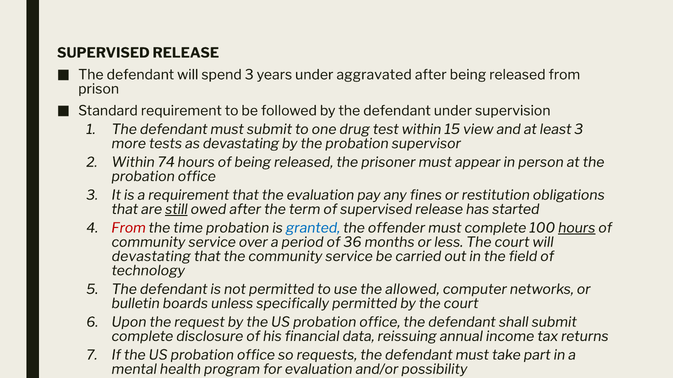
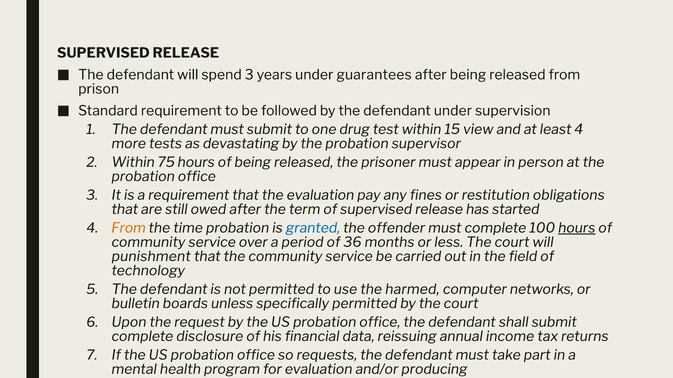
aggravated: aggravated -> guarantees (374, 75)
least 3: 3 -> 4 (579, 130)
74: 74 -> 75 (166, 162)
still underline: present -> none (176, 210)
From colour: red -> orange (129, 228)
devastating: devastating -> punishment (151, 257)
allowed: allowed -> harmed (412, 290)
possibility: possibility -> producing (434, 370)
